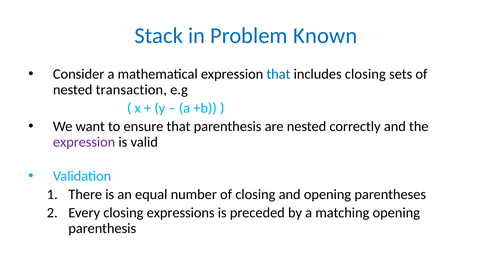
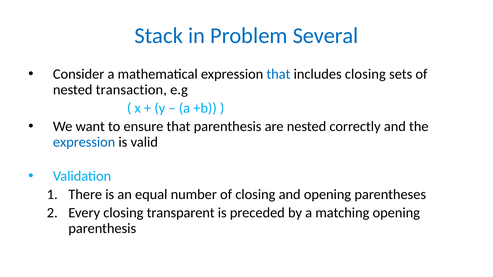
Known: Known -> Several (326, 36)
expression colour: purple -> blue (84, 142)
expressions: expressions -> transparent (181, 213)
